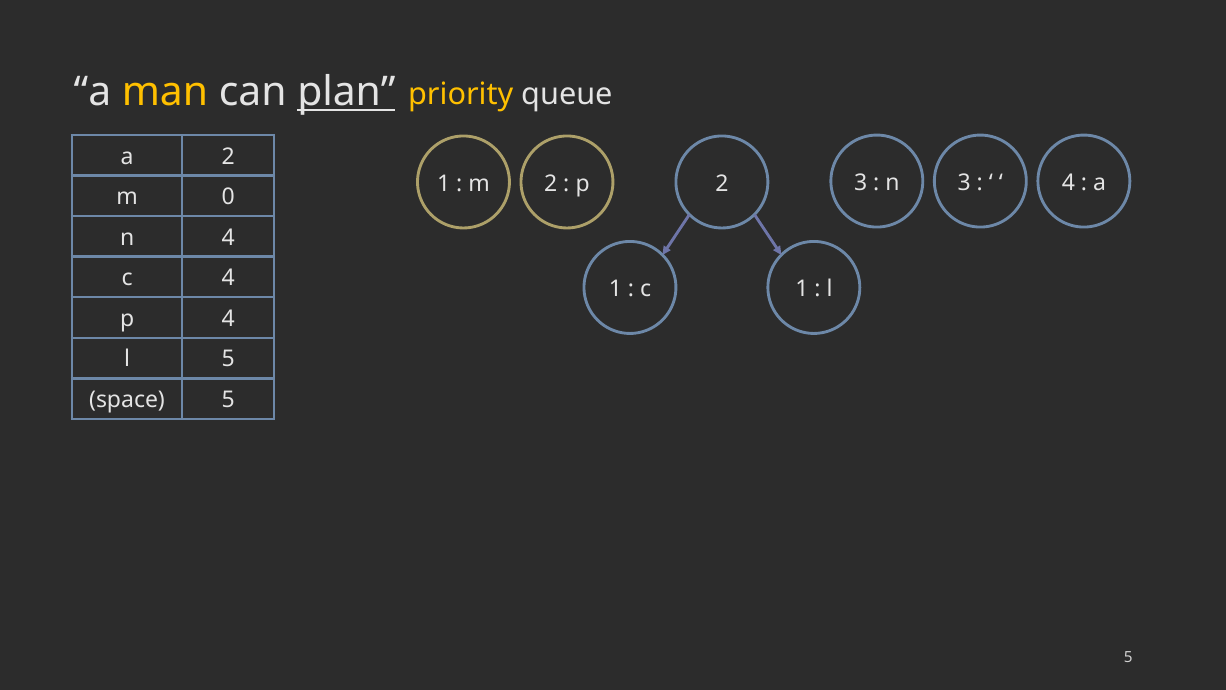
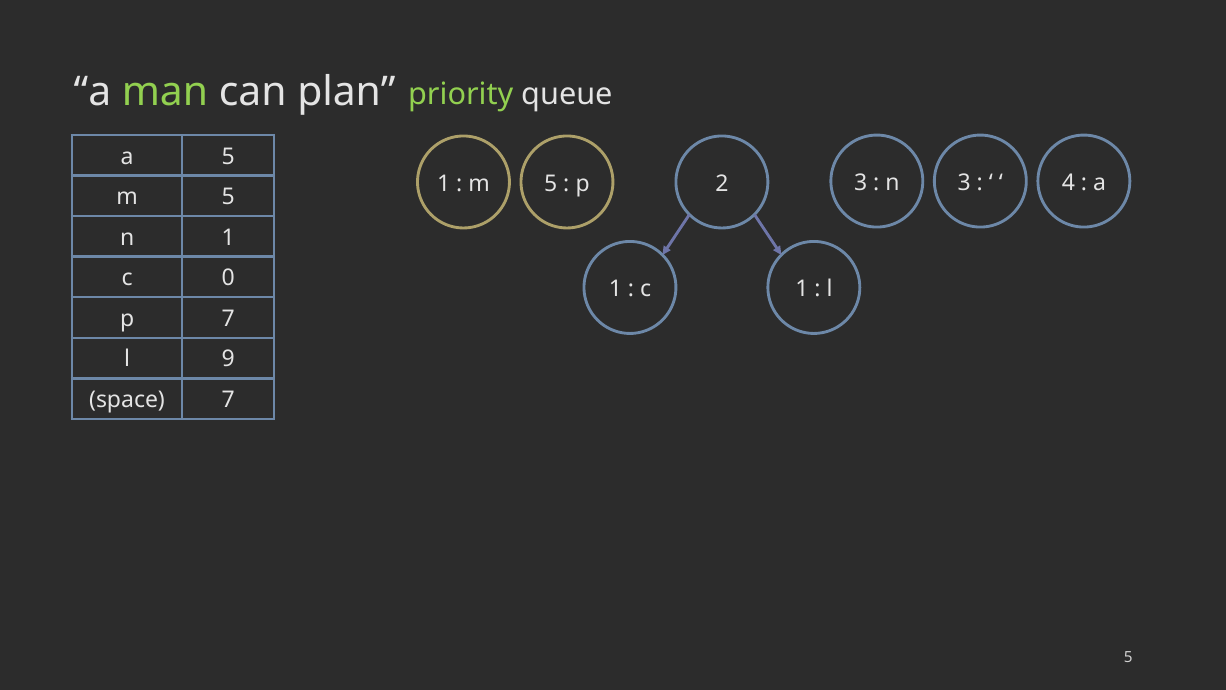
man colour: yellow -> light green (165, 92)
plan underline: present -> none (346, 92)
priority colour: yellow -> light green (461, 94)
2: 2 -> 5 (228, 157)
2: 2 -> 5 (551, 183)
0: 0 -> 5 (228, 197)
4: 4 -> 1 (228, 238)
c 4: 4 -> 0 (228, 278)
p 4: 4 -> 7 (228, 319)
l 5: 5 -> 9 (228, 359)
space 5: 5 -> 7 (228, 400)
